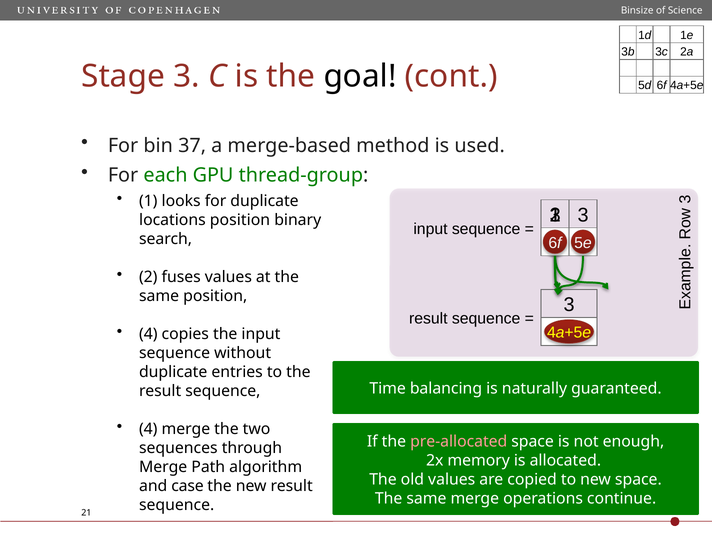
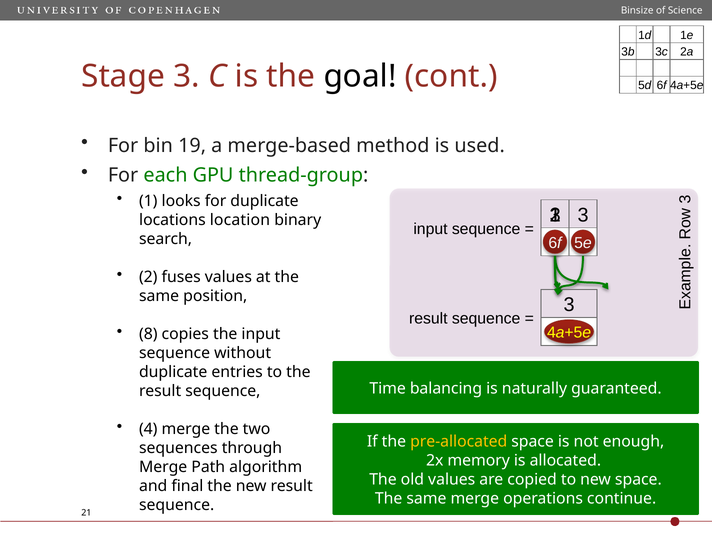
37: 37 -> 19 (192, 146)
locations position: position -> location (240, 220)
4: 4 -> 8 (148, 334)
pre-allocated colour: pink -> yellow (459, 441)
case: case -> final (187, 486)
